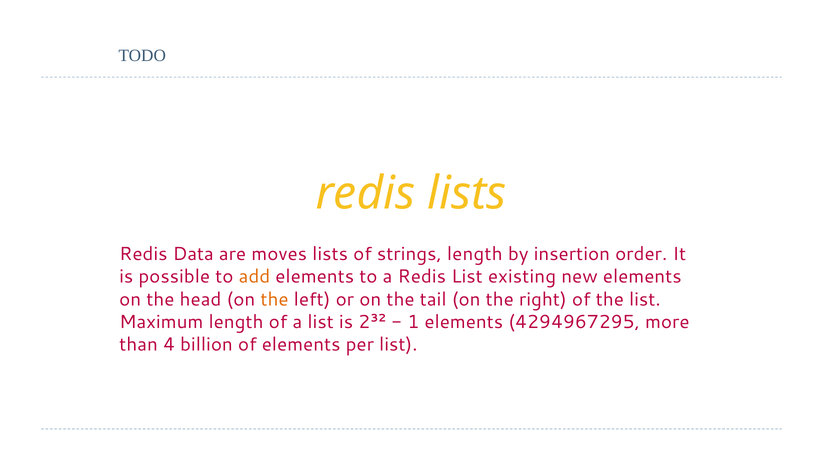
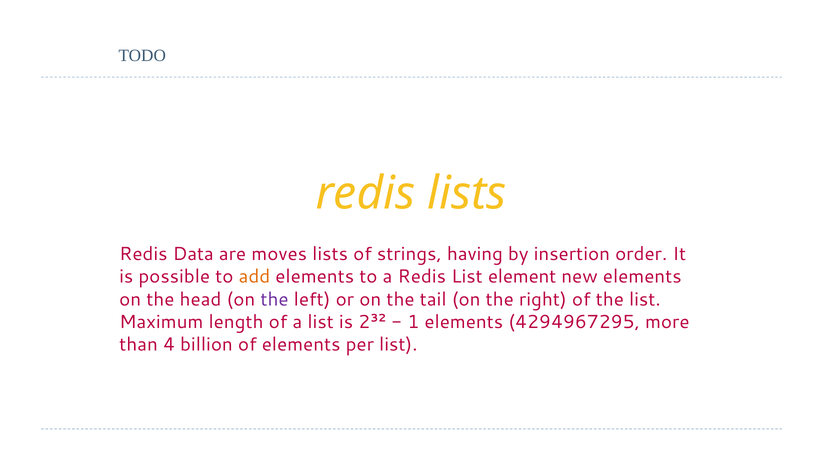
strings length: length -> having (475, 254)
existing: existing -> element (522, 277)
the colour: orange -> purple (275, 299)
